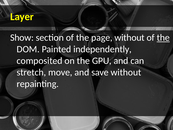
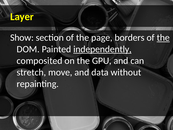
page without: without -> borders (130, 38)
independently underline: none -> present (102, 49)
save: save -> data (100, 72)
